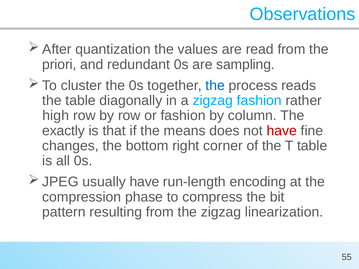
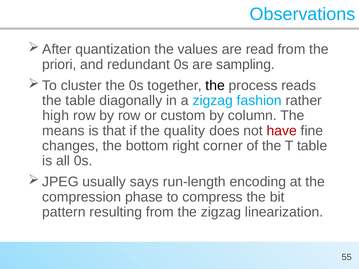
the colour: blue -> black (215, 86)
or fashion: fashion -> custom (183, 116)
exactly: exactly -> means (63, 131)
means: means -> quality (185, 131)
usually have: have -> says (144, 182)
